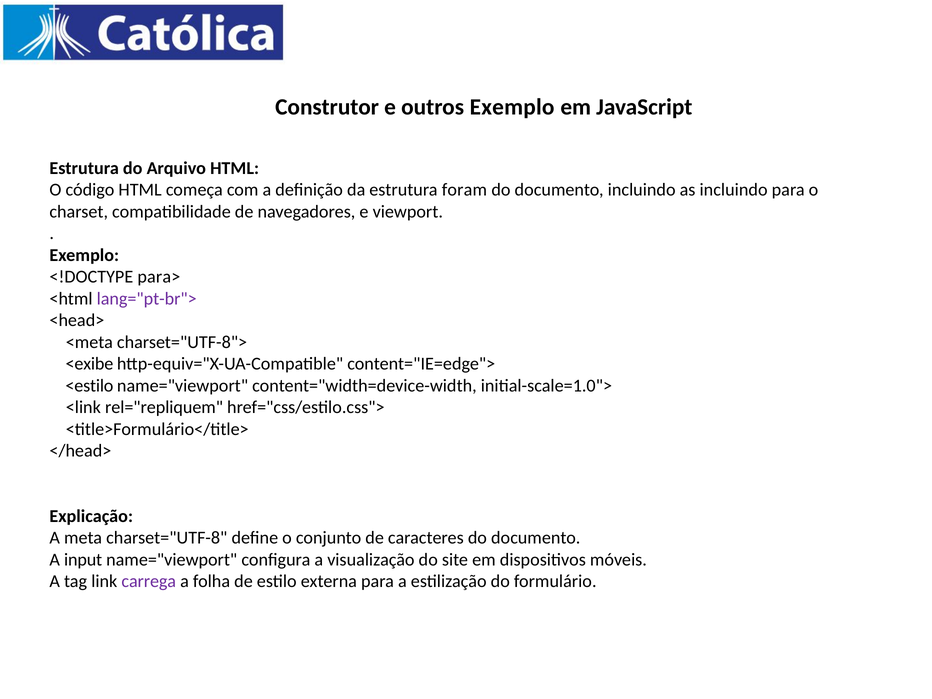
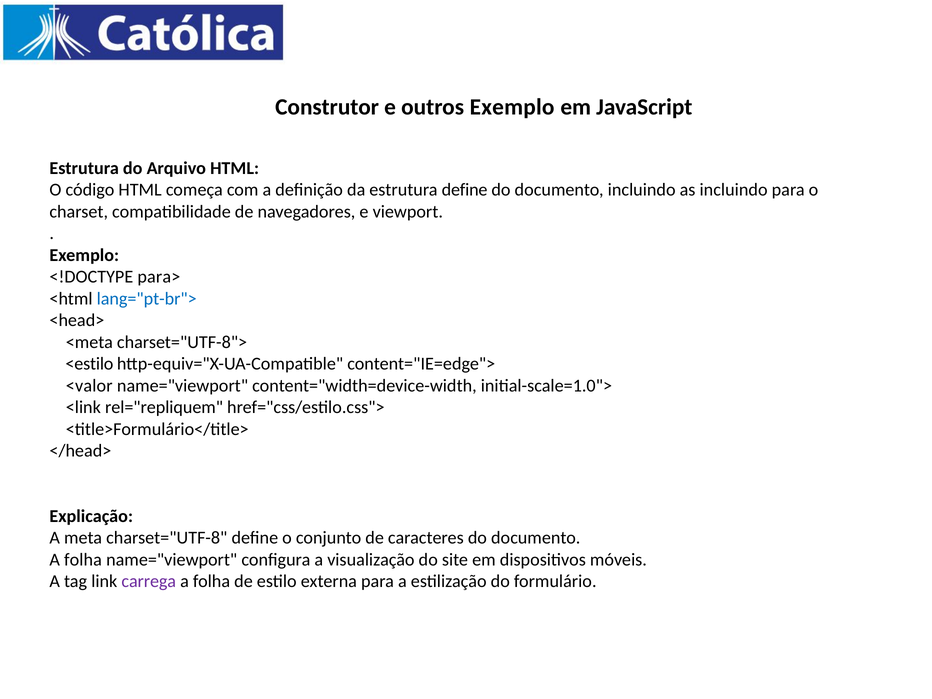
estrutura foram: foram -> define (465, 190)
lang="pt-br"> colour: purple -> blue (147, 299)
<exibe: <exibe -> <estilo (89, 364)
<estilo: <estilo -> <valor (89, 386)
input: input -> folha (83, 560)
